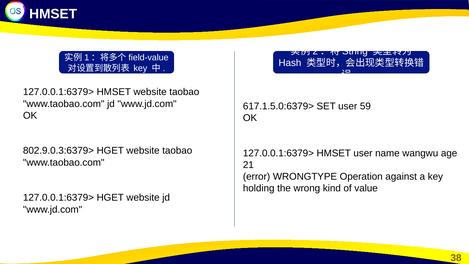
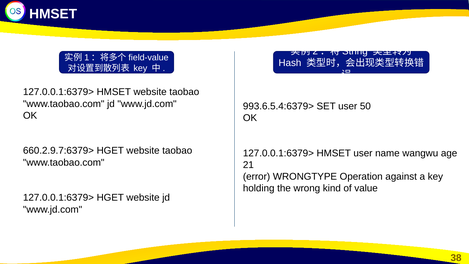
617.1.5.0:6379>: 617.1.5.0:6379> -> 993.6.5.4:6379> (278, 106)
59: 59 -> 50 (365, 106)
802.9.0.3:6379>: 802.9.0.3:6379> -> 660.2.9.7:6379> (58, 151)
